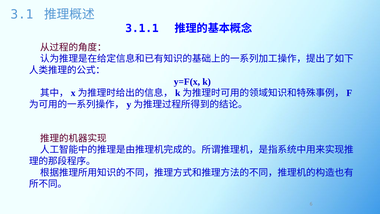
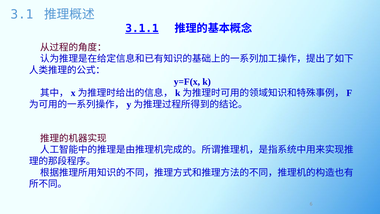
3.1.1 underline: none -> present (142, 29)
